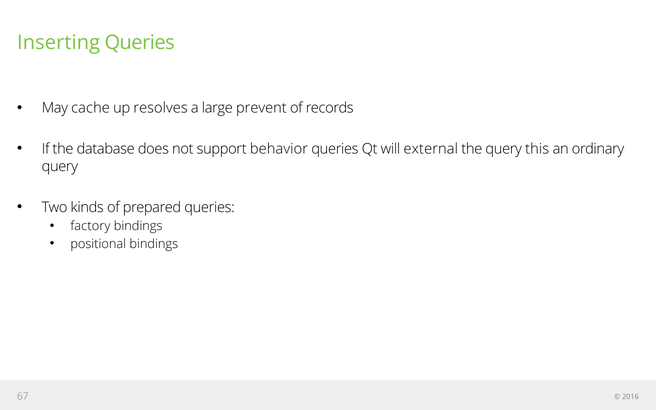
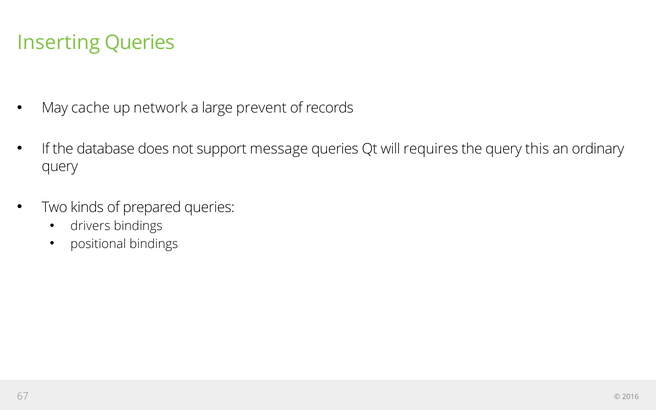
resolves: resolves -> network (160, 108)
behavior: behavior -> message (279, 149)
external: external -> requires (431, 149)
factory: factory -> drivers (90, 226)
